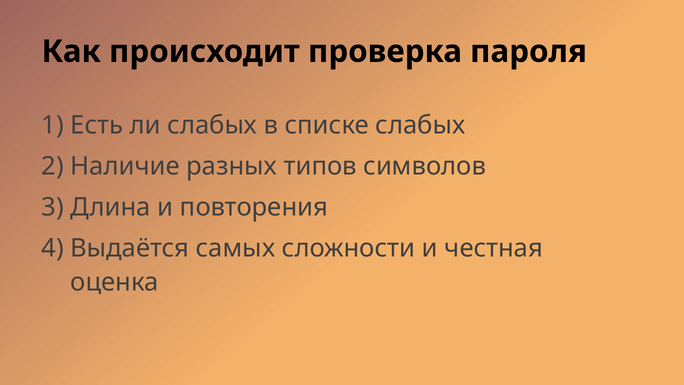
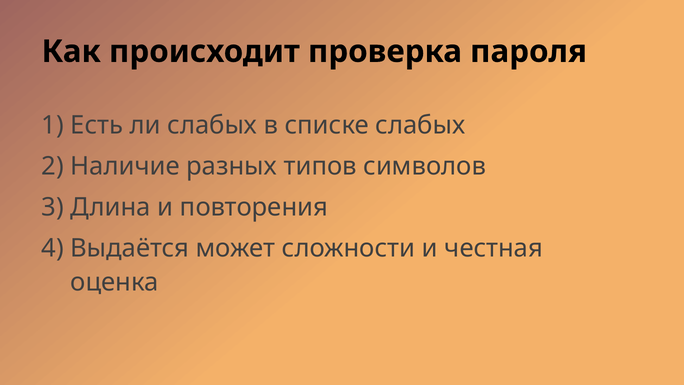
самых: самых -> может (235, 248)
